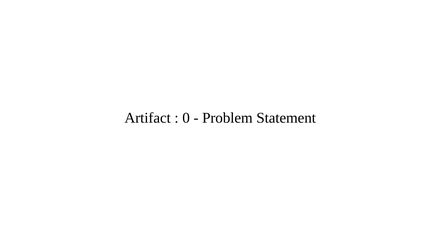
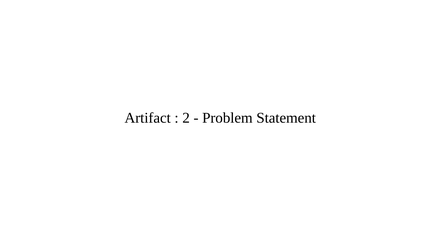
0: 0 -> 2 (186, 118)
